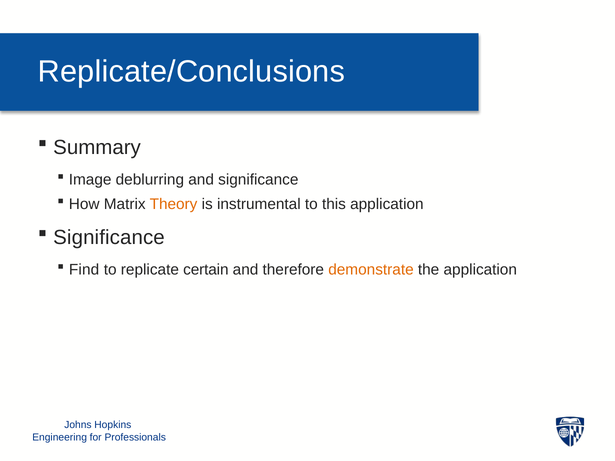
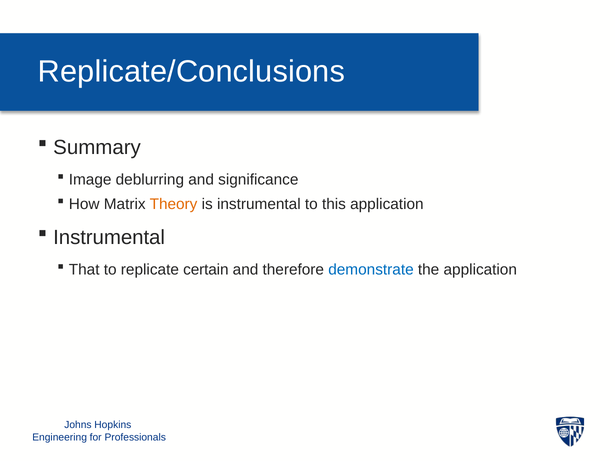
Significance: Significance -> Instrumental (109, 237)
Find: Find -> That (84, 270)
demonstrate colour: orange -> blue (371, 270)
